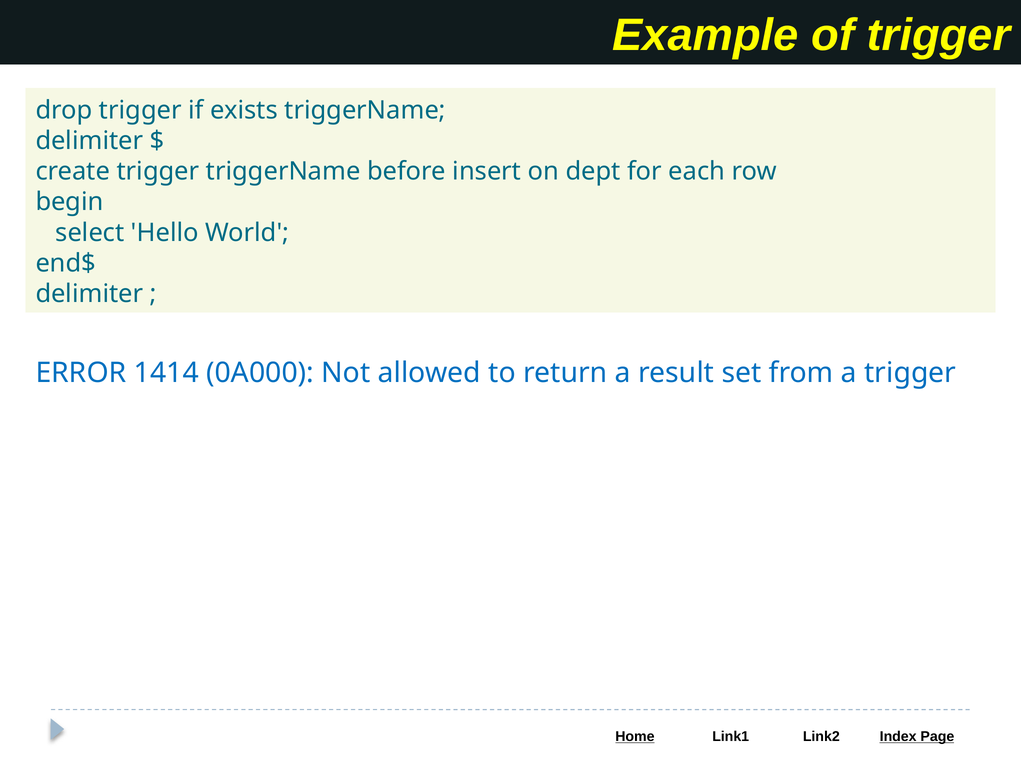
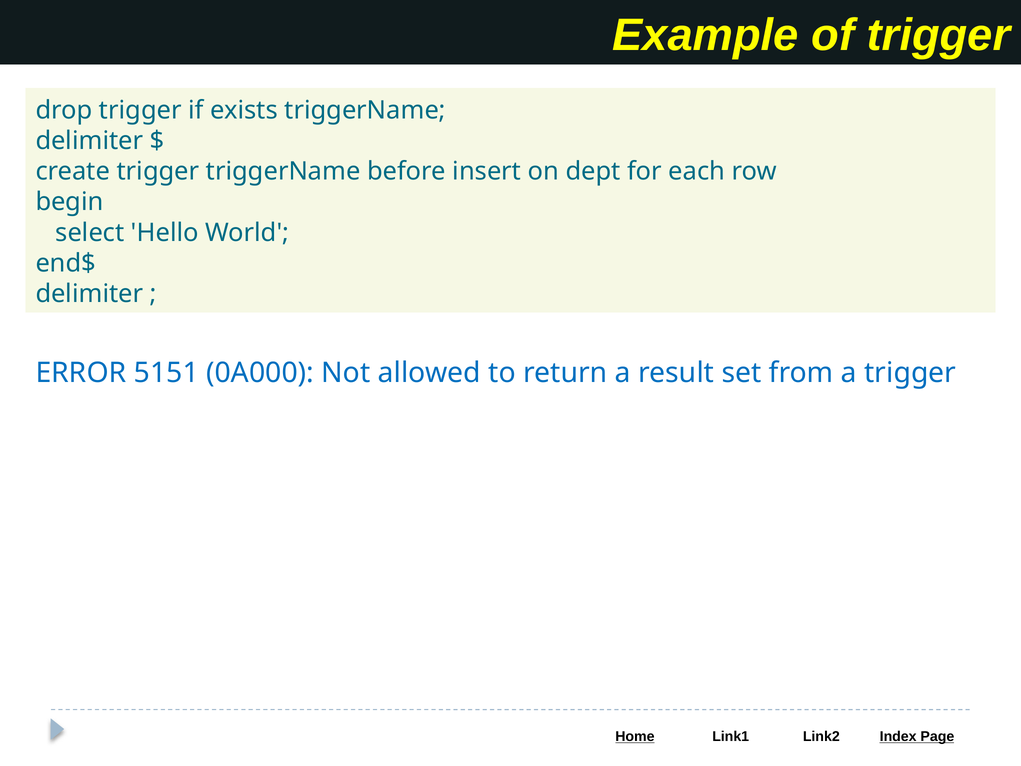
1414: 1414 -> 5151 (166, 373)
